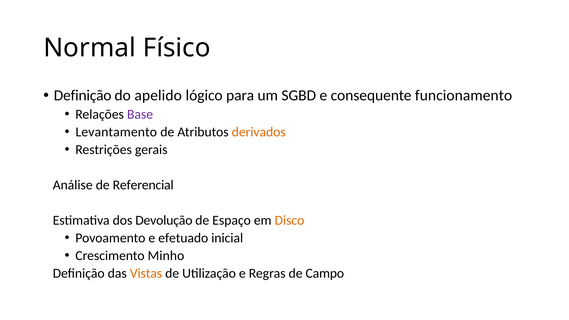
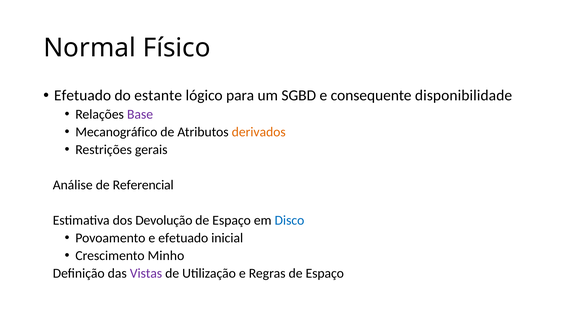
Definição: Definição -> Efetuado (83, 96)
apelido: apelido -> estante (158, 96)
funcionamento: funcionamento -> disponibilidade (464, 96)
Levantamento: Levantamento -> Mecanográfico (116, 132)
Disco colour: orange -> blue (289, 220)
Vistas colour: orange -> purple (146, 273)
Regras de Campo: Campo -> Espaço (325, 273)
